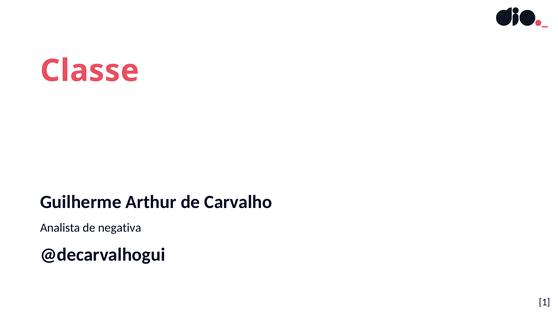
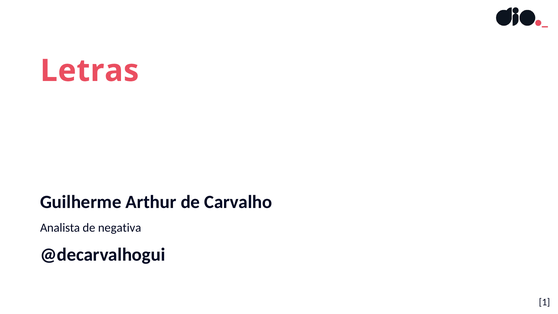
Classe: Classe -> Letras (90, 71)
